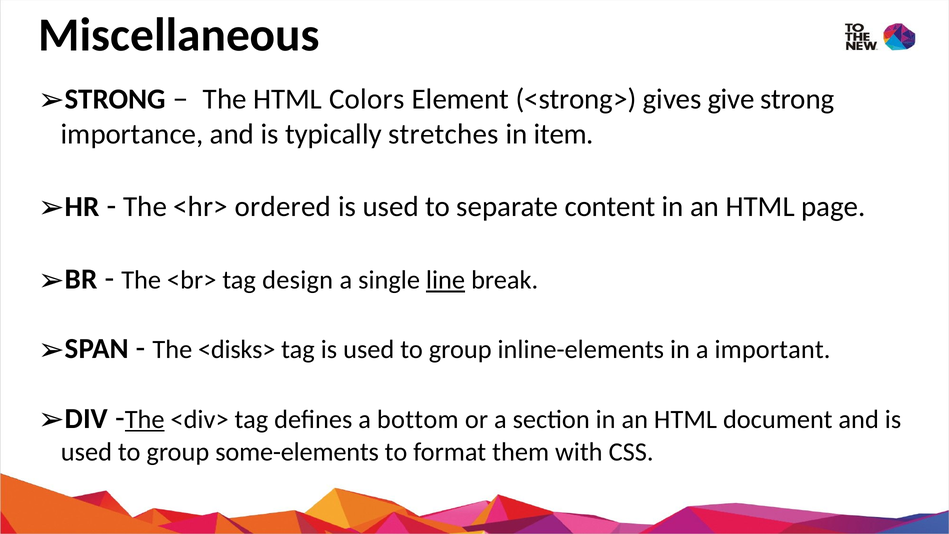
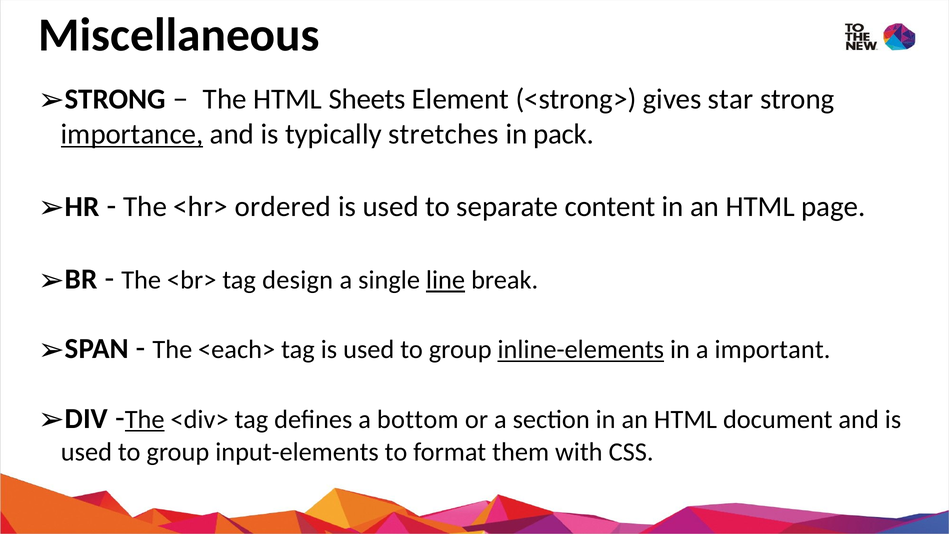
Colors: Colors -> Sheets (367, 99)
give: give -> star (731, 99)
importance underline: none -> present (132, 134)
item: item -> pack (564, 134)
<disks>: <disks> -> <each> (237, 350)
inline-elements underline: none -> present (581, 350)
some-elements: some-elements -> input-elements (297, 452)
